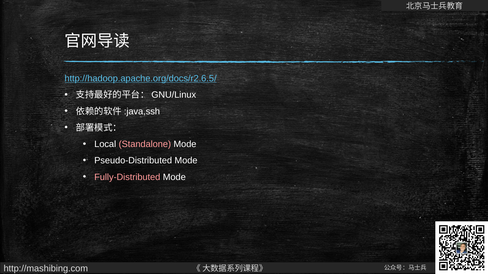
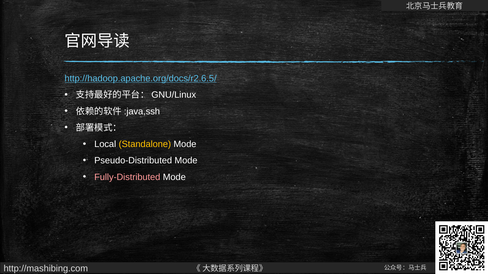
Standalone colour: pink -> yellow (145, 145)
